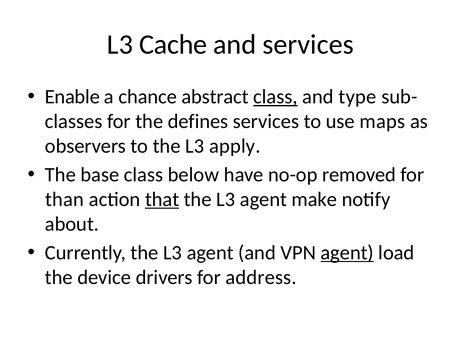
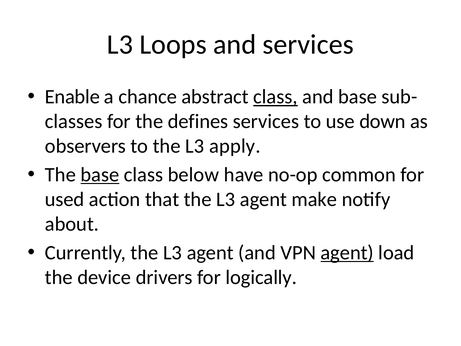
Cache: Cache -> Loops (173, 45)
and type: type -> base (358, 97)
maps: maps -> down (383, 121)
base underline: none -> present (100, 175)
removed: removed -> common (359, 175)
than: than -> used (65, 199)
that underline: present -> none (162, 199)
address: address -> logically (261, 277)
